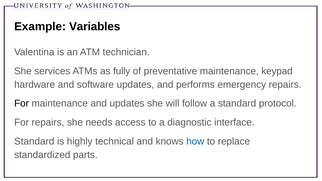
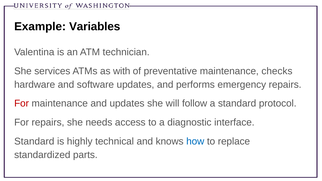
fully: fully -> with (122, 71)
keypad: keypad -> checks (277, 71)
For colour: black -> red (22, 104)
